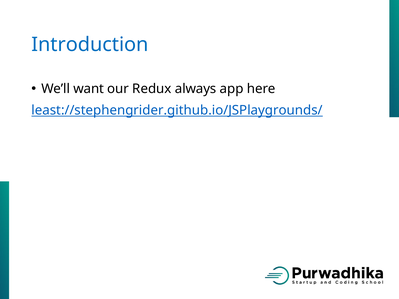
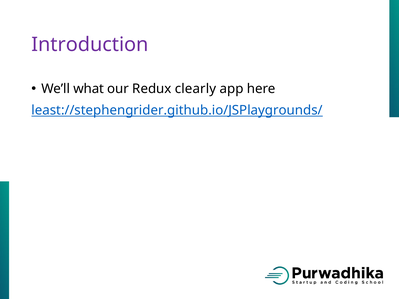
Introduction colour: blue -> purple (90, 45)
want: want -> what (89, 89)
always: always -> clearly (195, 89)
